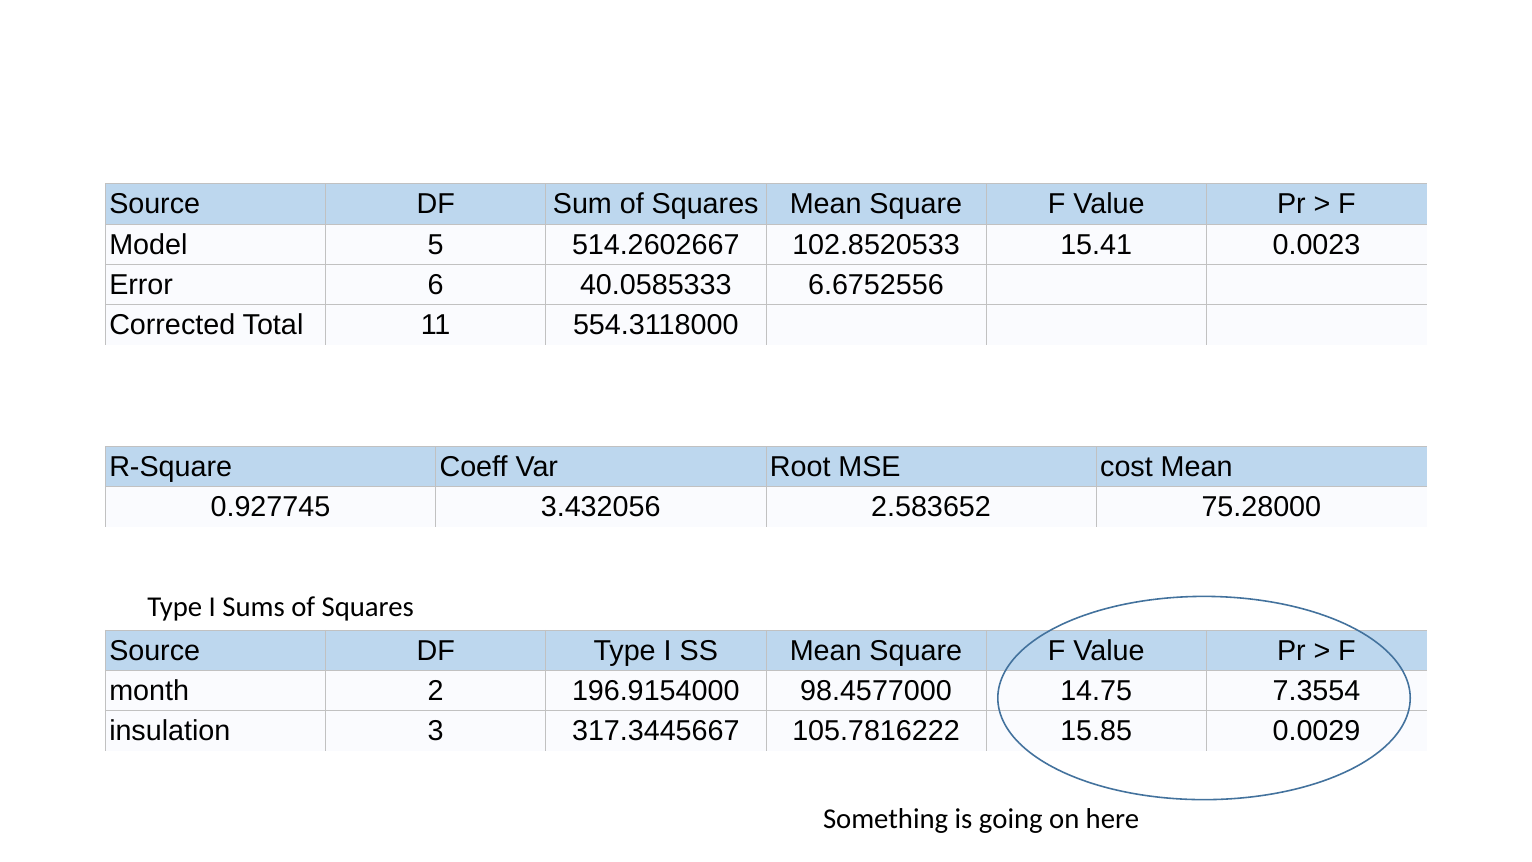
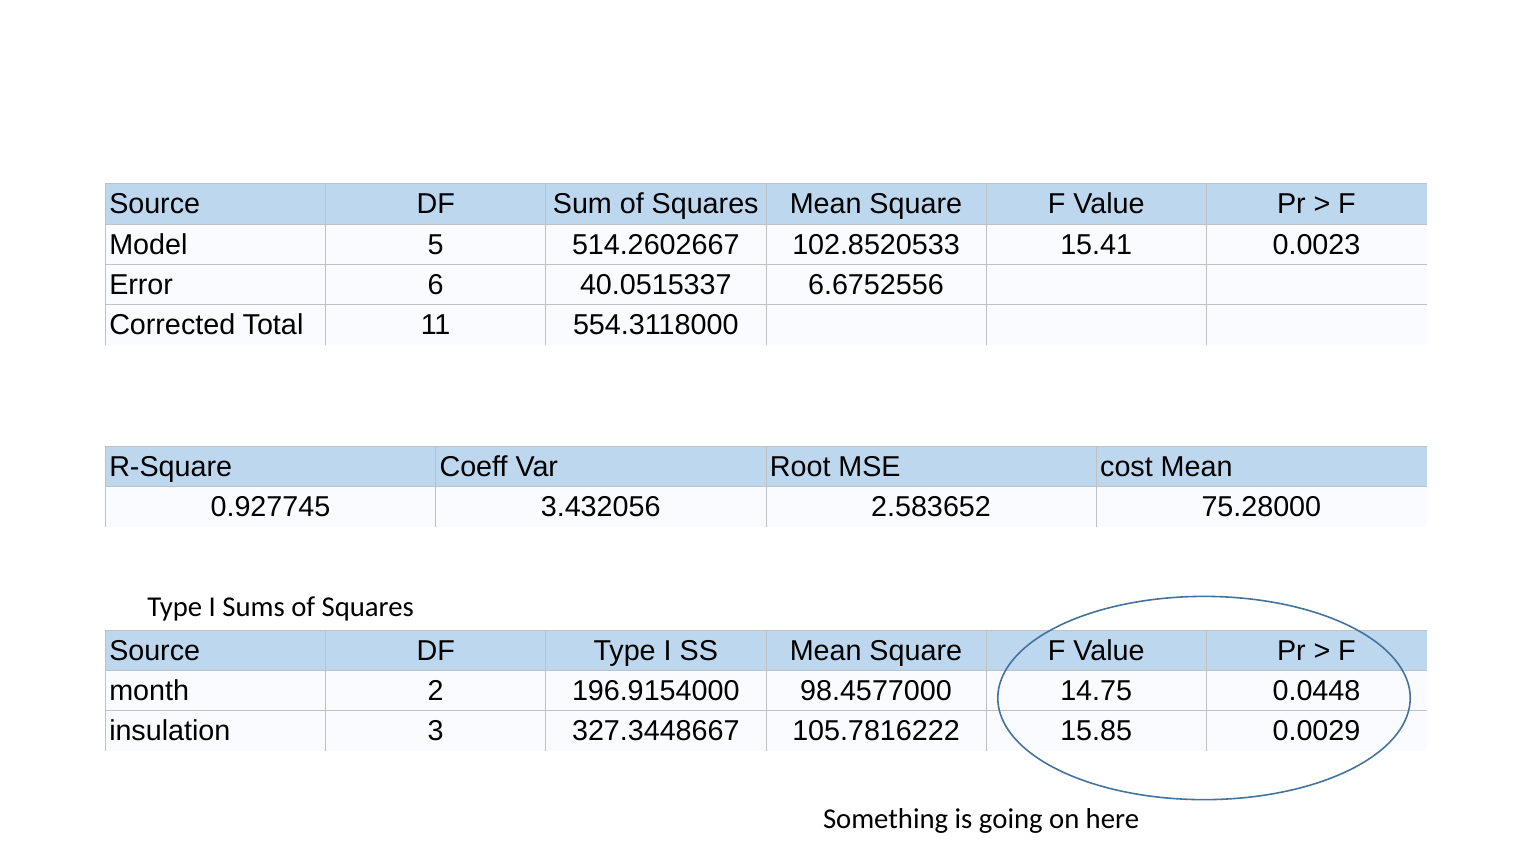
40.0585333: 40.0585333 -> 40.0515337 (656, 285)
7.3554: 7.3554 -> 0.0448 (1317, 691)
317.3445667: 317.3445667 -> 327.3448667 (656, 731)
